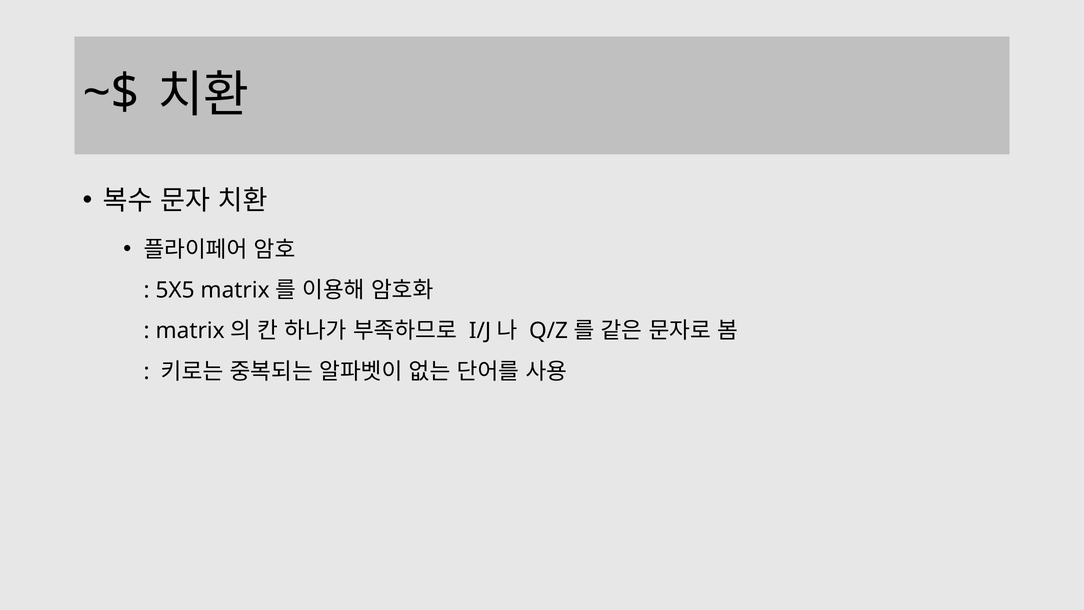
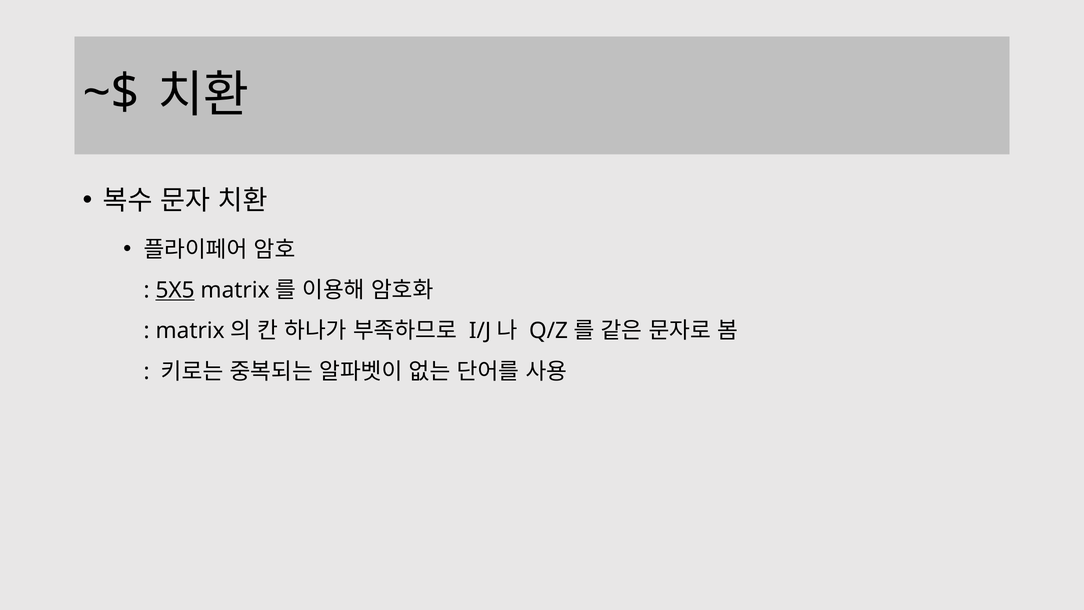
5X5 underline: none -> present (175, 290)
